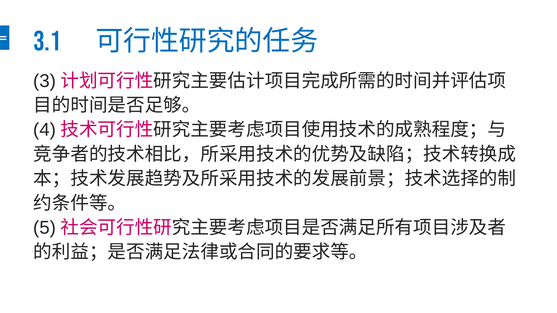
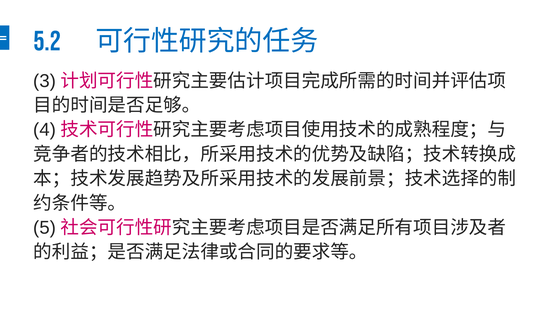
3.1: 3.1 -> 5.2 (47, 41)
